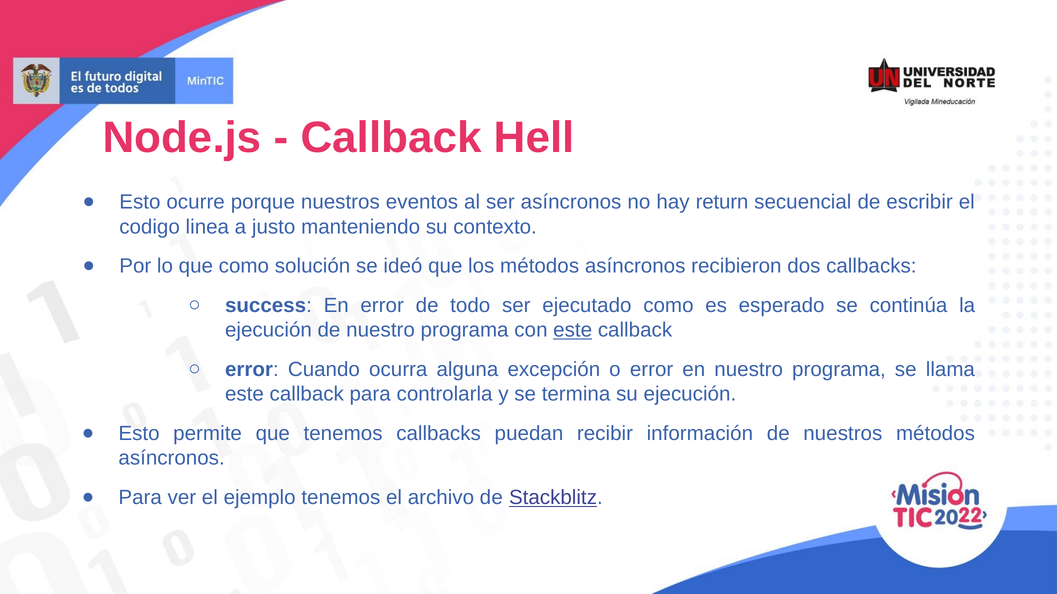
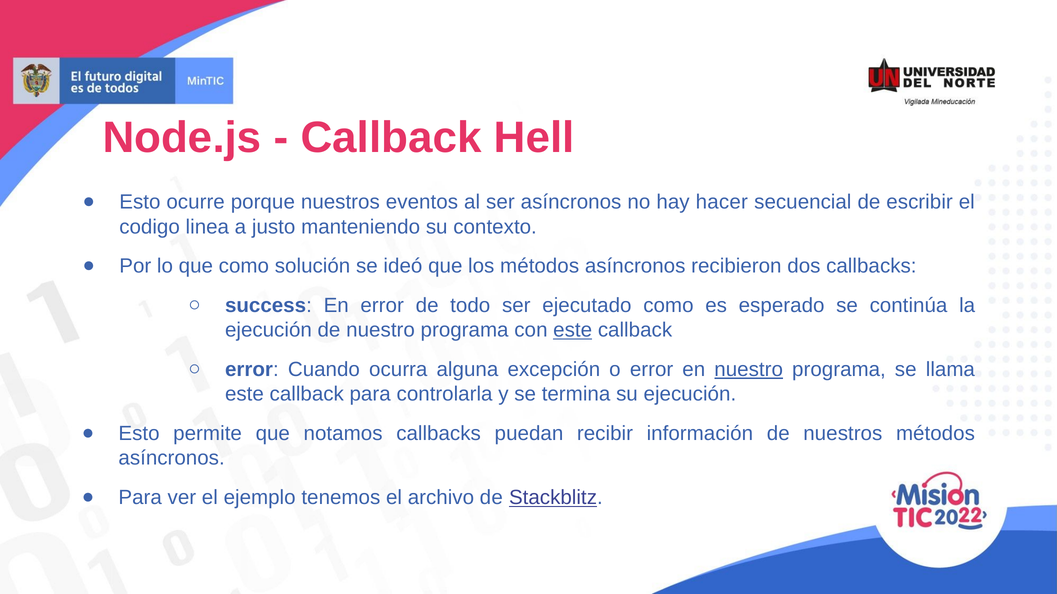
return: return -> hacer (722, 202)
nuestro underline: none -> present (749, 370)
que tenemos: tenemos -> notamos (343, 434)
